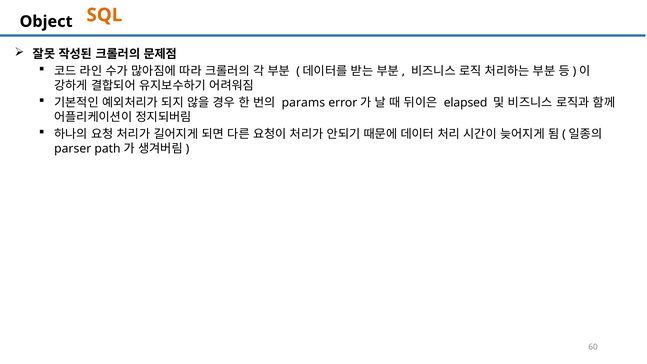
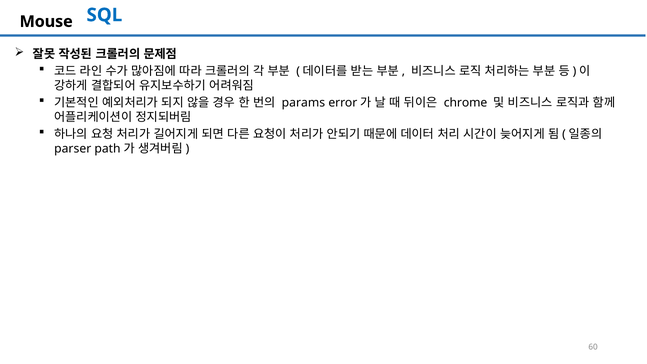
SQL colour: orange -> blue (104, 15)
Object: Object -> Mouse (46, 22)
elapsed: elapsed -> chrome (466, 103)
